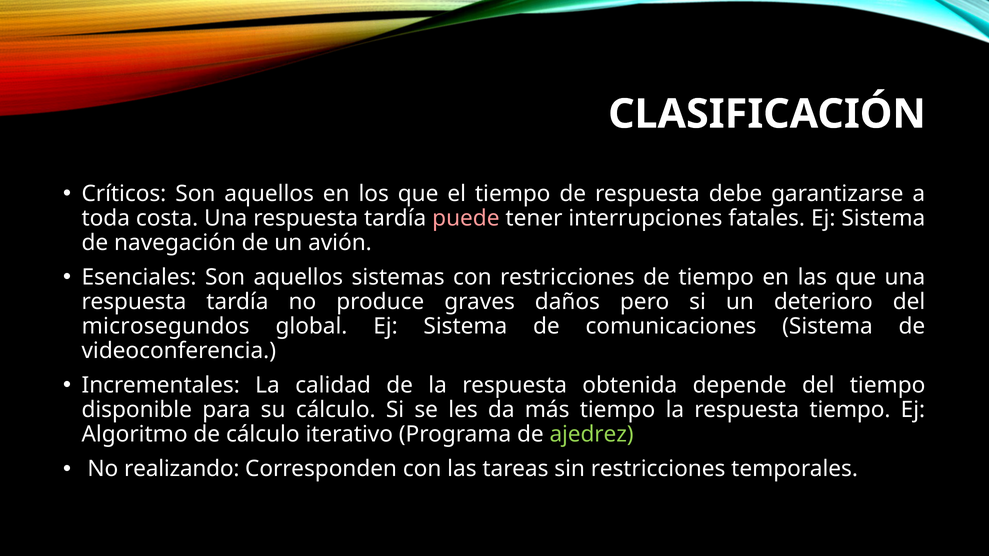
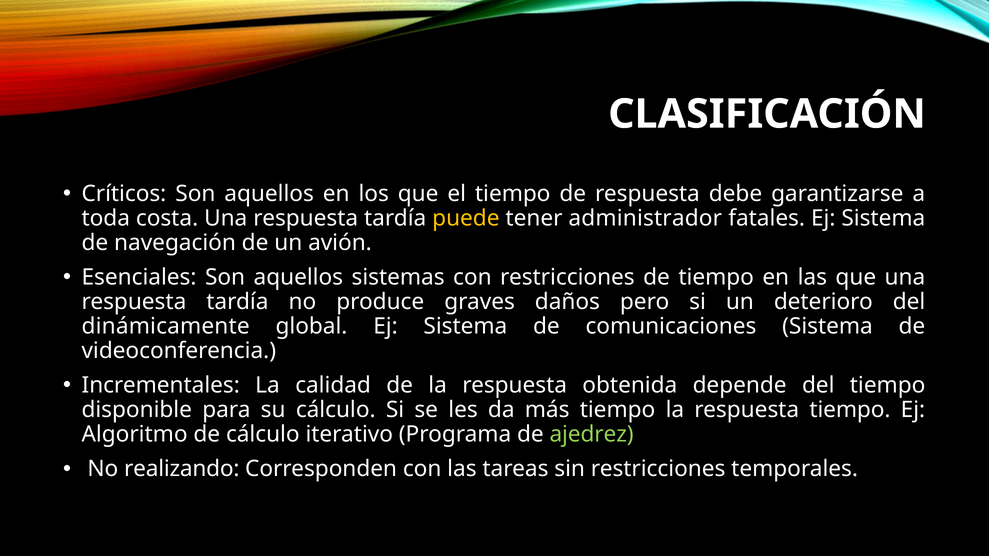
puede colour: pink -> yellow (466, 218)
interrupciones: interrupciones -> administrador (645, 218)
microsegundos: microsegundos -> dinámicamente (166, 326)
